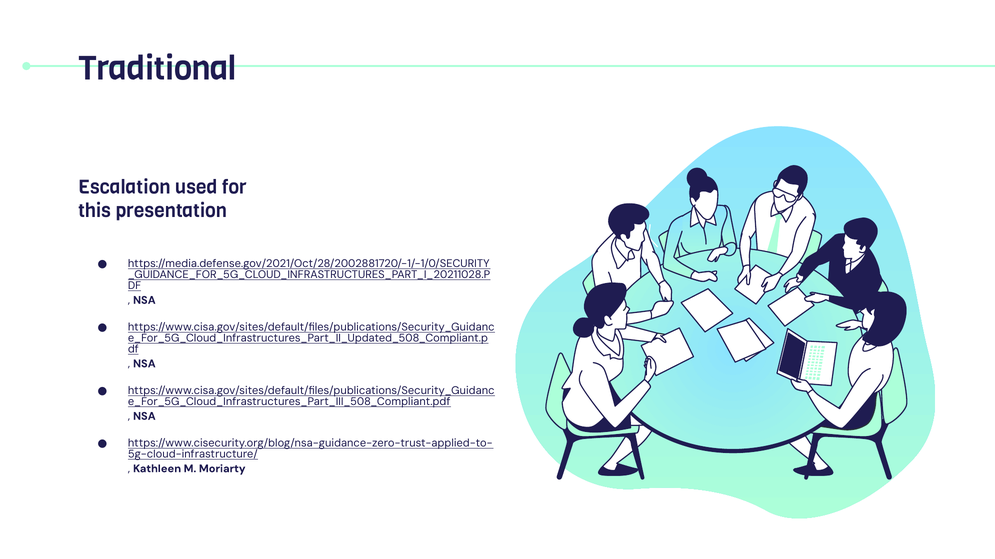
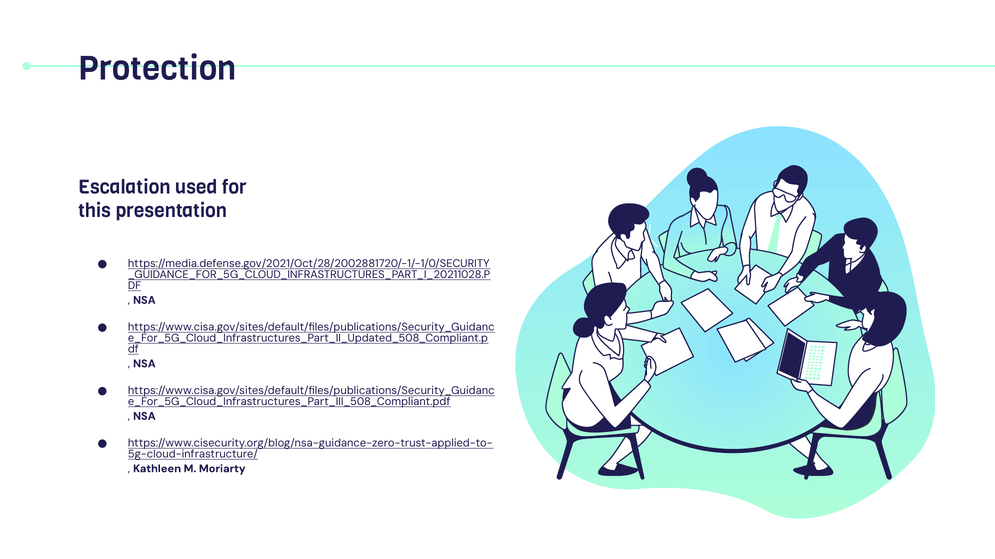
Traditional: Traditional -> Protection (157, 69)
